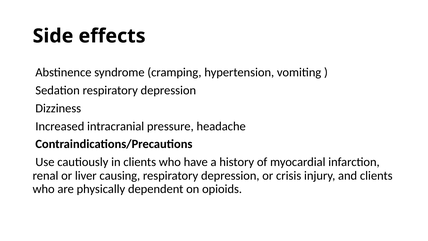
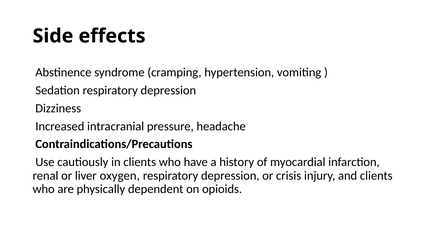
causing: causing -> oxygen (120, 175)
